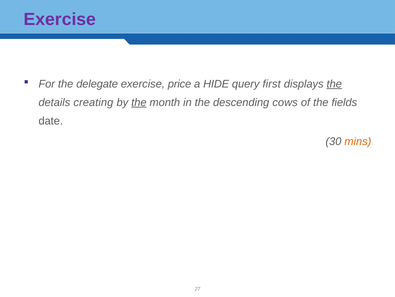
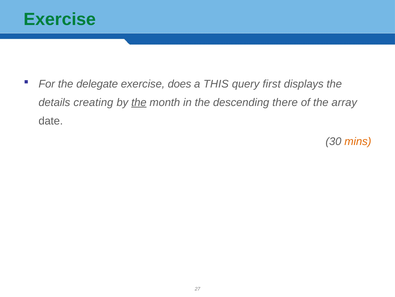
Exercise colour: purple -> green (60, 19)
price: price -> does (180, 84)
HIDE: HIDE -> THIS (216, 84)
the underline: present -> none (334, 84)
cows: cows -> there (285, 102)
fields: fields -> array (344, 102)
